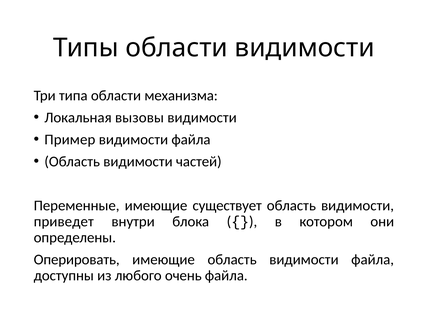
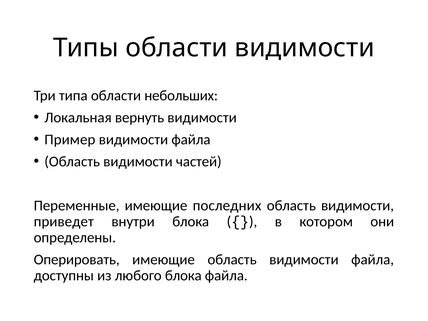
механизма: механизма -> небольших (181, 96)
вызовы: вызовы -> вернуть (140, 118)
существует: существует -> последних (227, 205)
любого очень: очень -> блока (183, 276)
